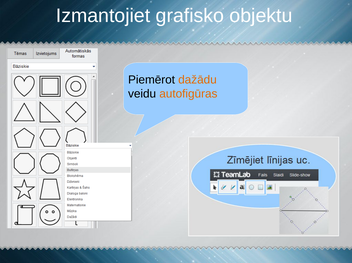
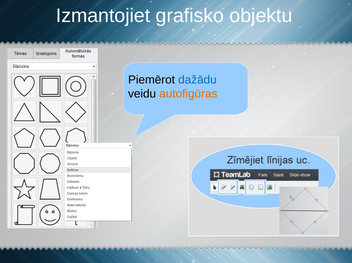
dažādu colour: orange -> blue (197, 80)
